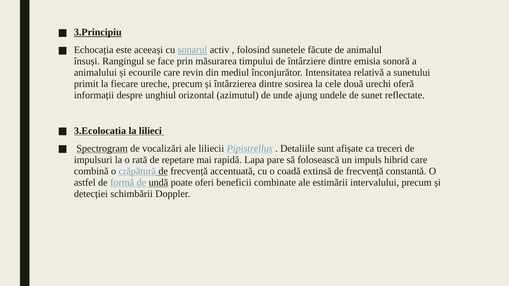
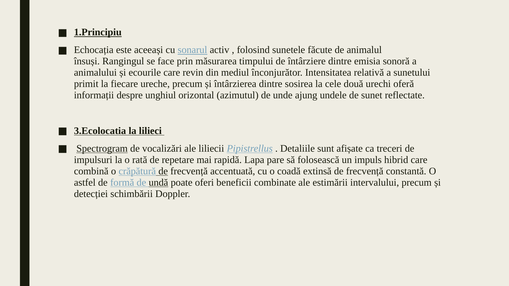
3.Principiu: 3.Principiu -> 1.Principiu (98, 32)
